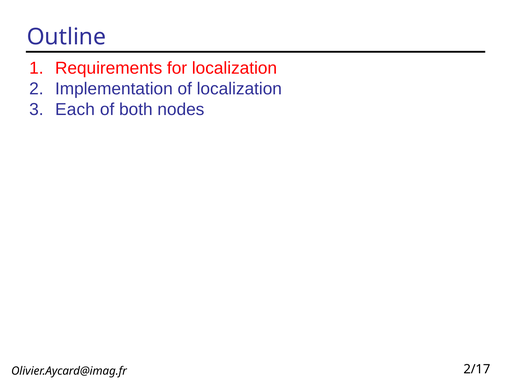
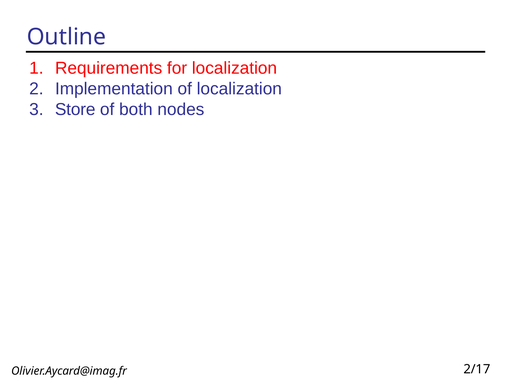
Each: Each -> Store (75, 109)
